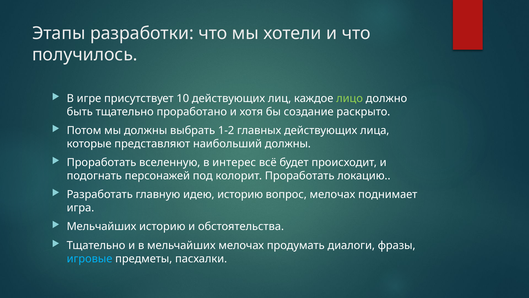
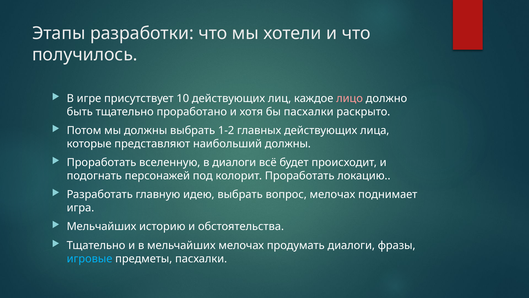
лицо colour: light green -> pink (350, 98)
бы создание: создание -> пасхалки (309, 112)
в интерес: интерес -> диалоги (234, 162)
идею историю: историю -> выбрать (240, 194)
